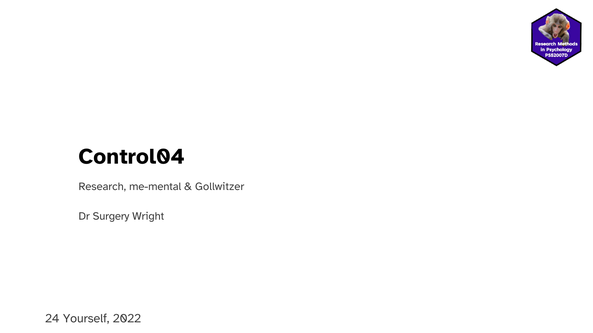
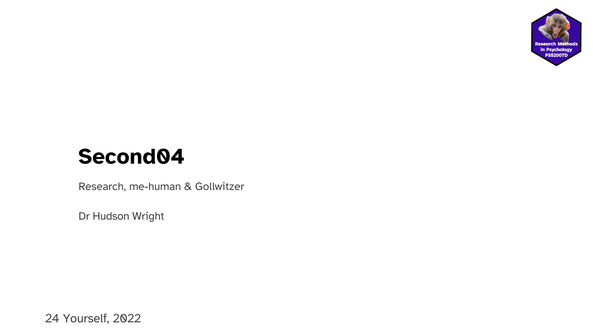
Control04: Control04 -> Second04 (132, 157)
me-mental: me-mental -> me-human (155, 187)
Surgery: Surgery -> Hudson (111, 216)
